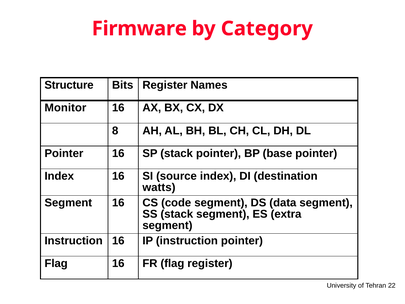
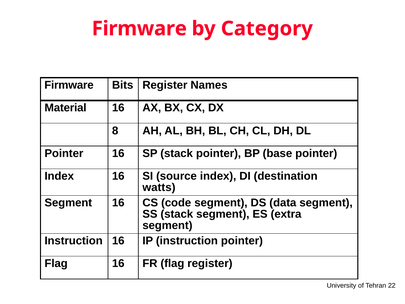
Structure: Structure -> Firmware (69, 85)
Monitor: Monitor -> Material (66, 108)
